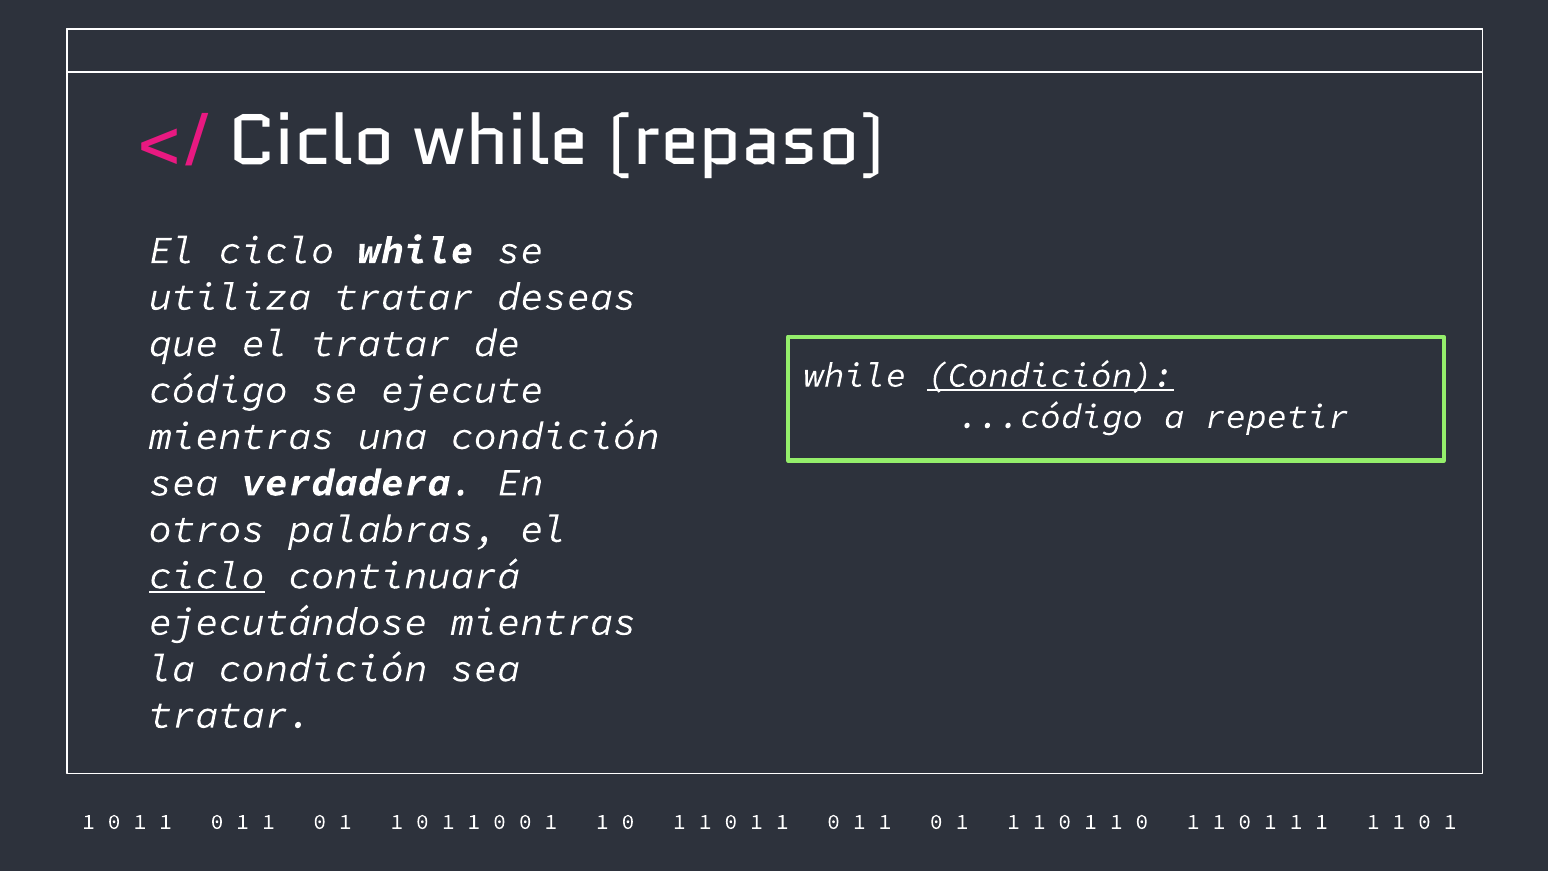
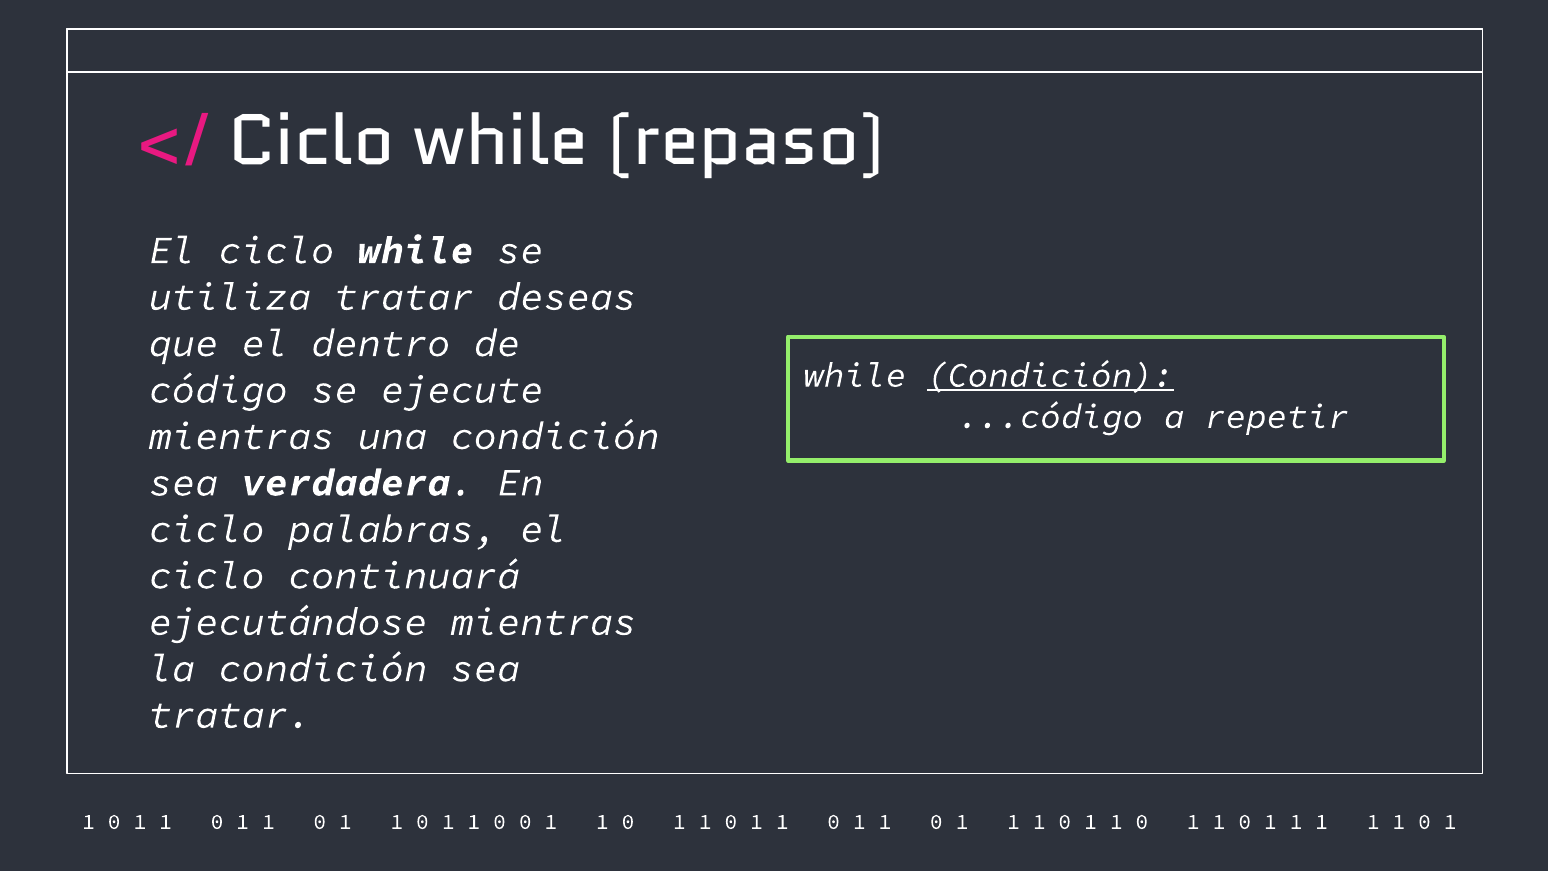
el tratar: tratar -> dentro (381, 343)
otros: otros -> ciclo (207, 529)
ciclo underline: present -> none (207, 575)
